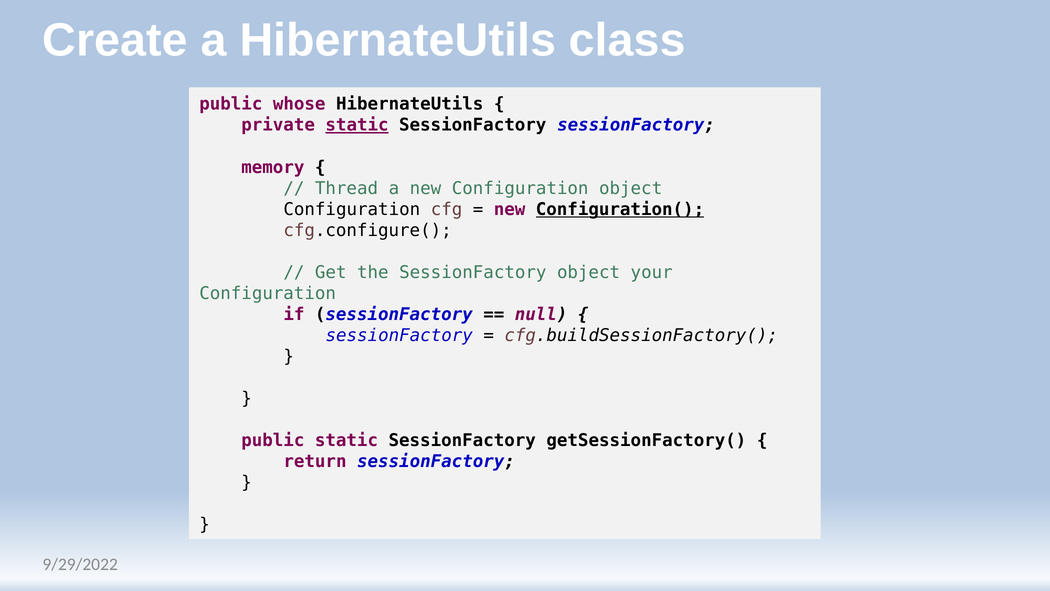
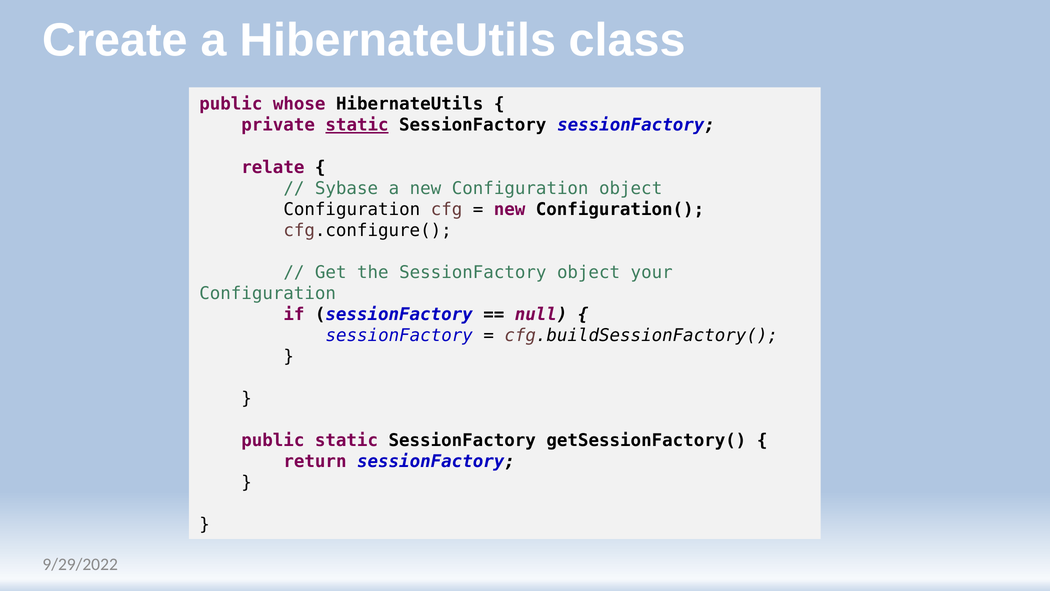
memory: memory -> relate (273, 167)
Thread: Thread -> Sybase (347, 188)
Configuration( underline: present -> none (620, 209)
